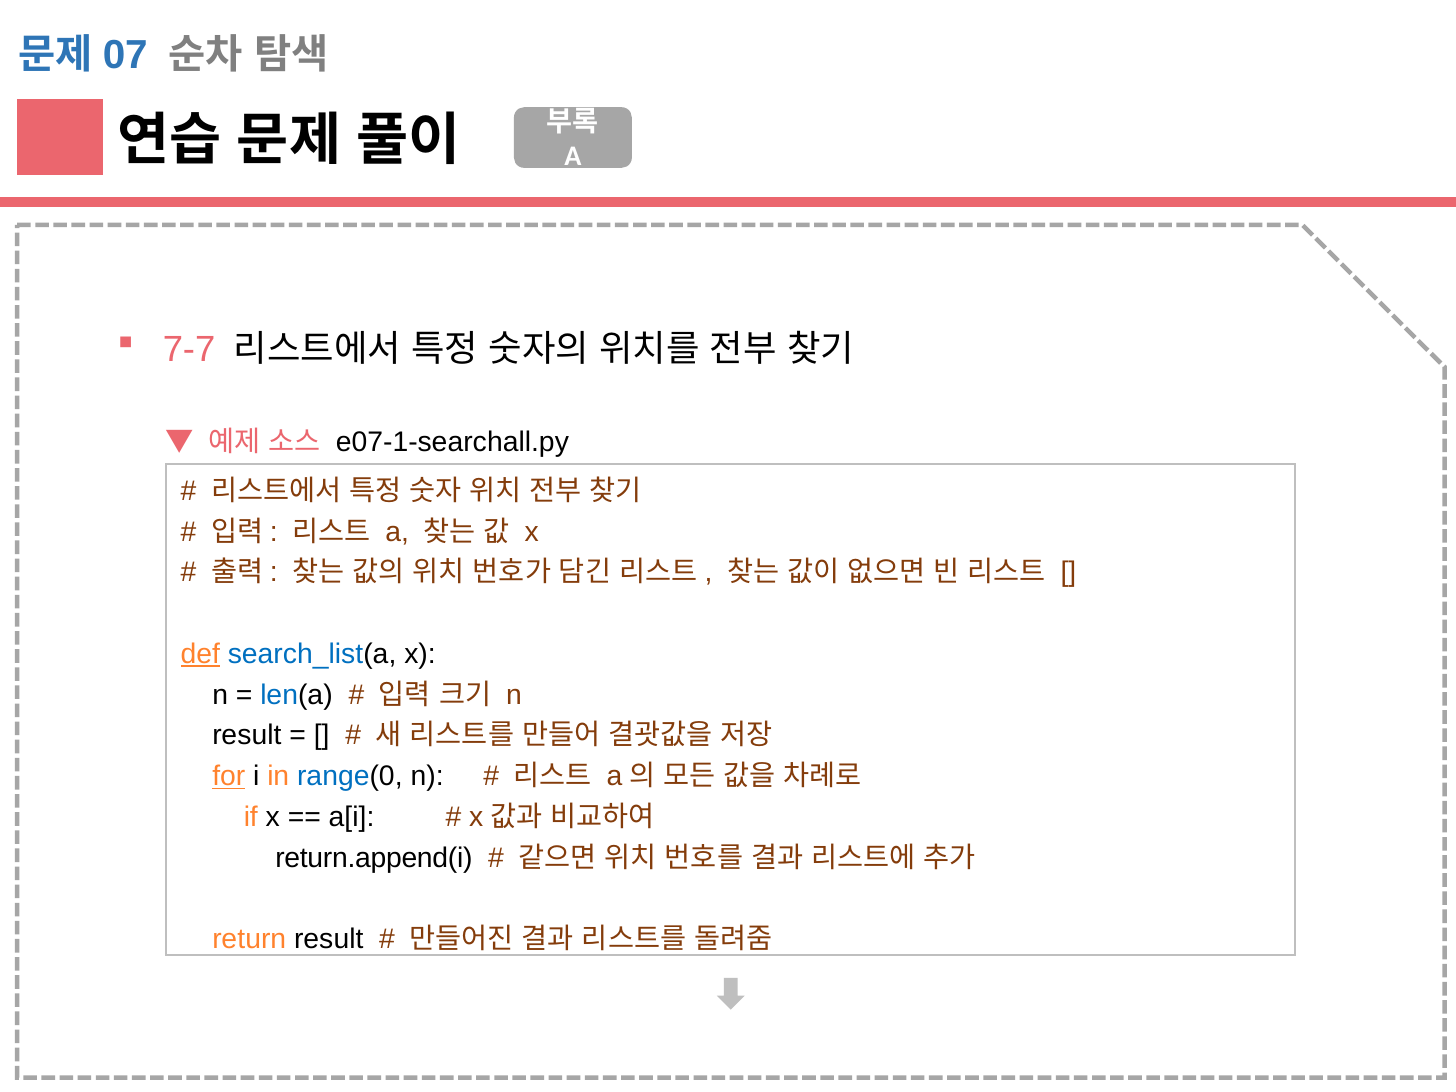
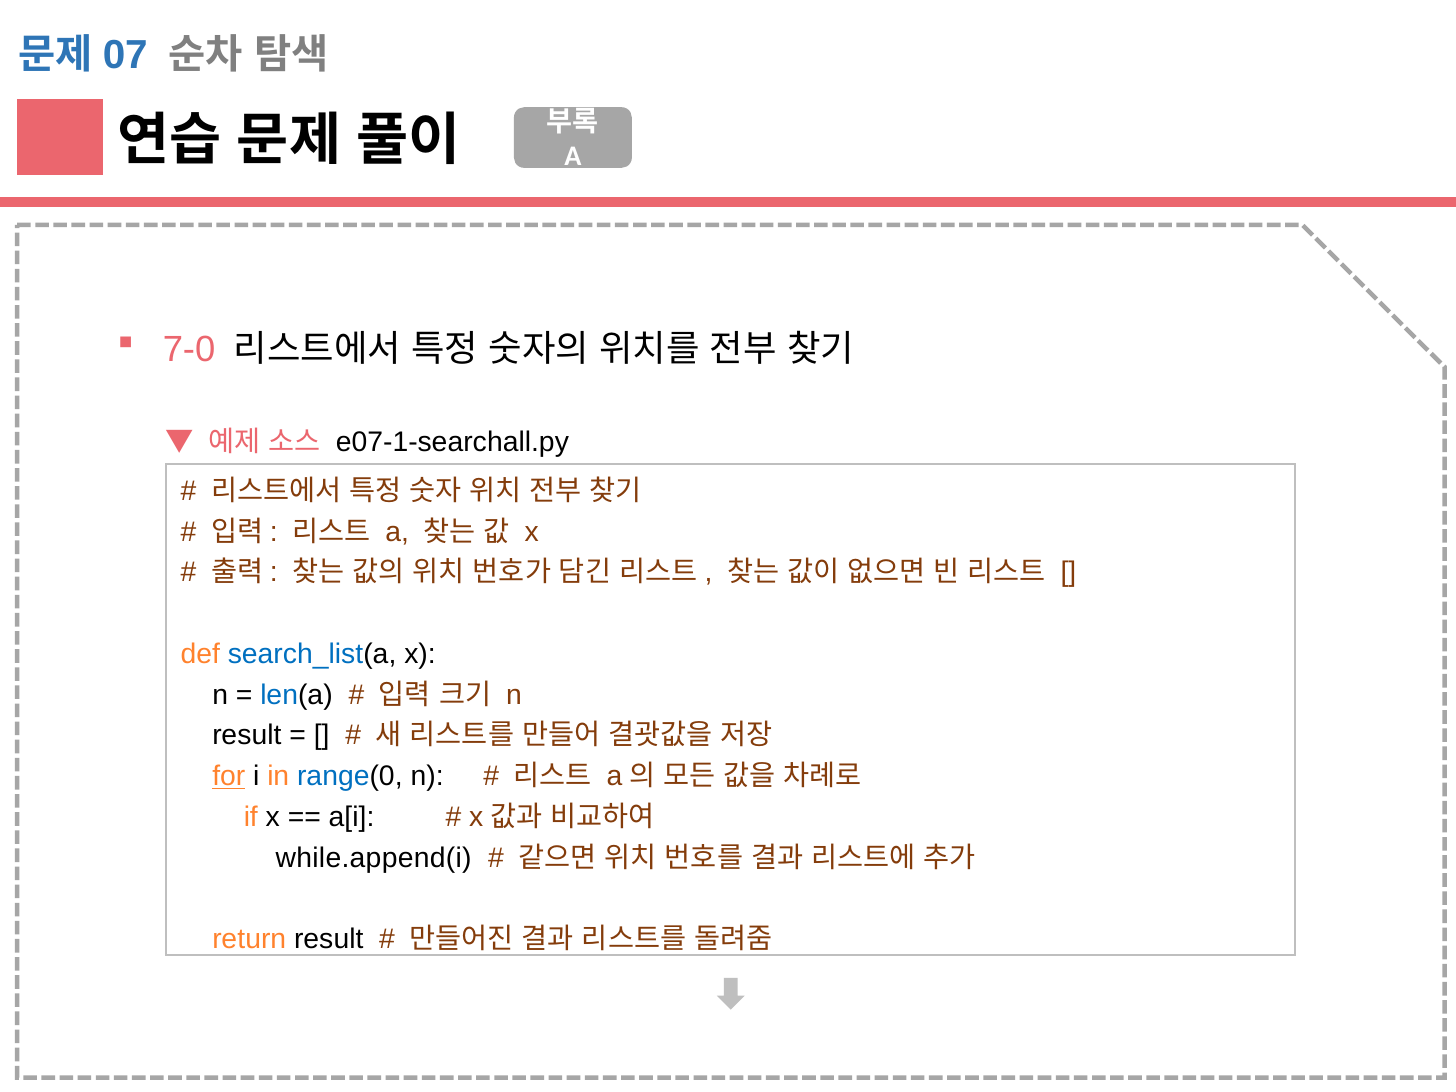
7-7: 7-7 -> 7-0 (189, 350)
def underline: present -> none (200, 654)
return.append(i: return.append(i -> while.append(i (374, 858)
